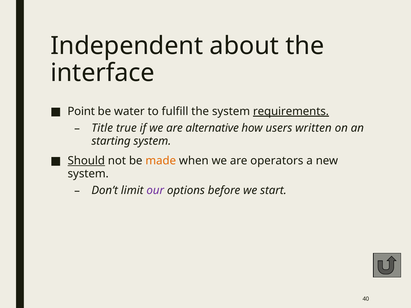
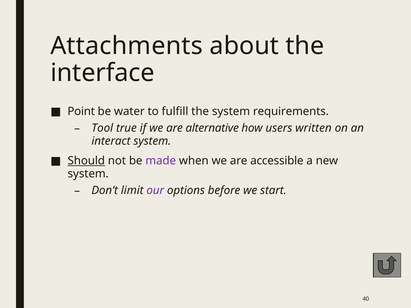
Independent: Independent -> Attachments (127, 46)
requirements underline: present -> none (291, 111)
Title: Title -> Tool (102, 128)
starting: starting -> interact (111, 141)
made colour: orange -> purple (161, 161)
operators: operators -> accessible (277, 161)
